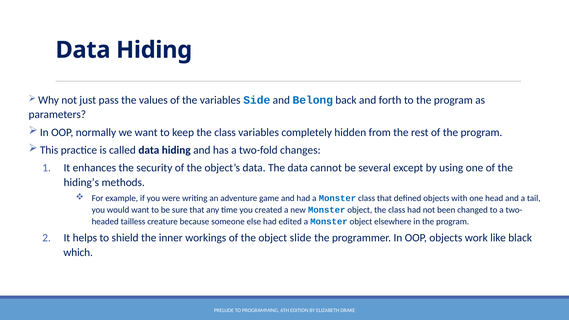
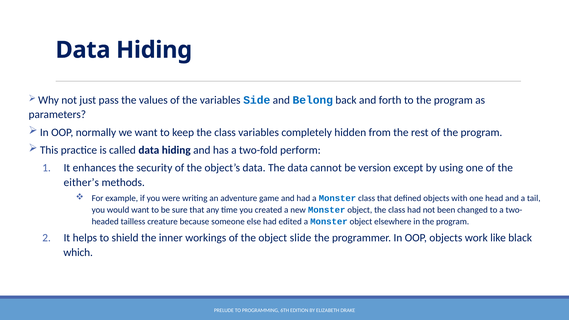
changes: changes -> perform (300, 150)
several: several -> version (375, 168)
hiding’s: hiding’s -> either’s (81, 182)
